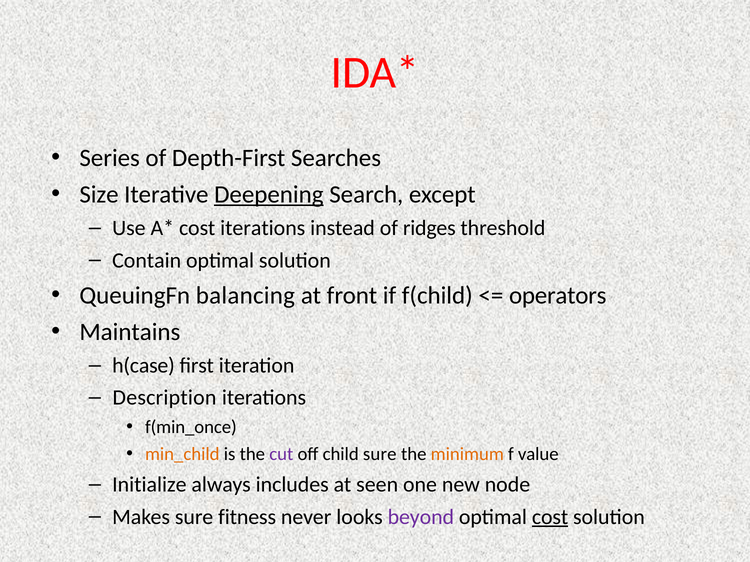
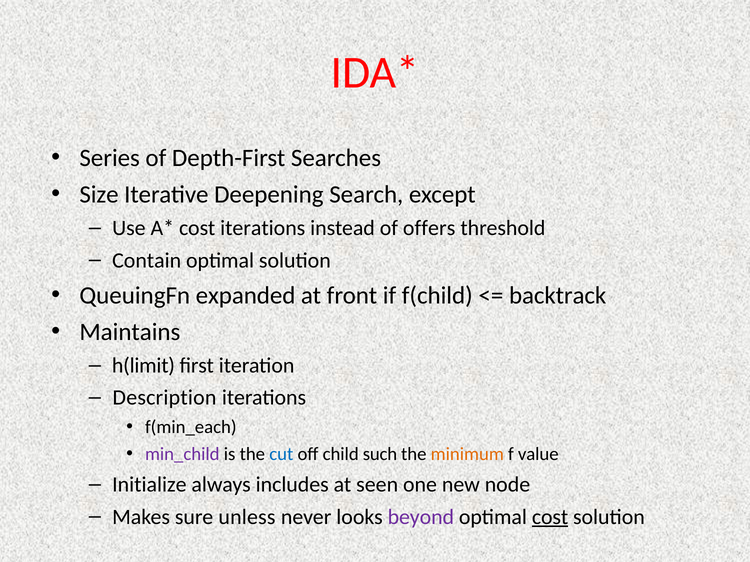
Deepening underline: present -> none (269, 195)
ridges: ridges -> offers (429, 228)
balancing: balancing -> expanded (246, 296)
operators: operators -> backtrack (558, 296)
h(case: h(case -> h(limit (143, 366)
f(min_once: f(min_once -> f(min_each (191, 427)
min_child colour: orange -> purple (182, 455)
cut colour: purple -> blue (281, 455)
child sure: sure -> such (380, 455)
fitness: fitness -> unless (247, 517)
